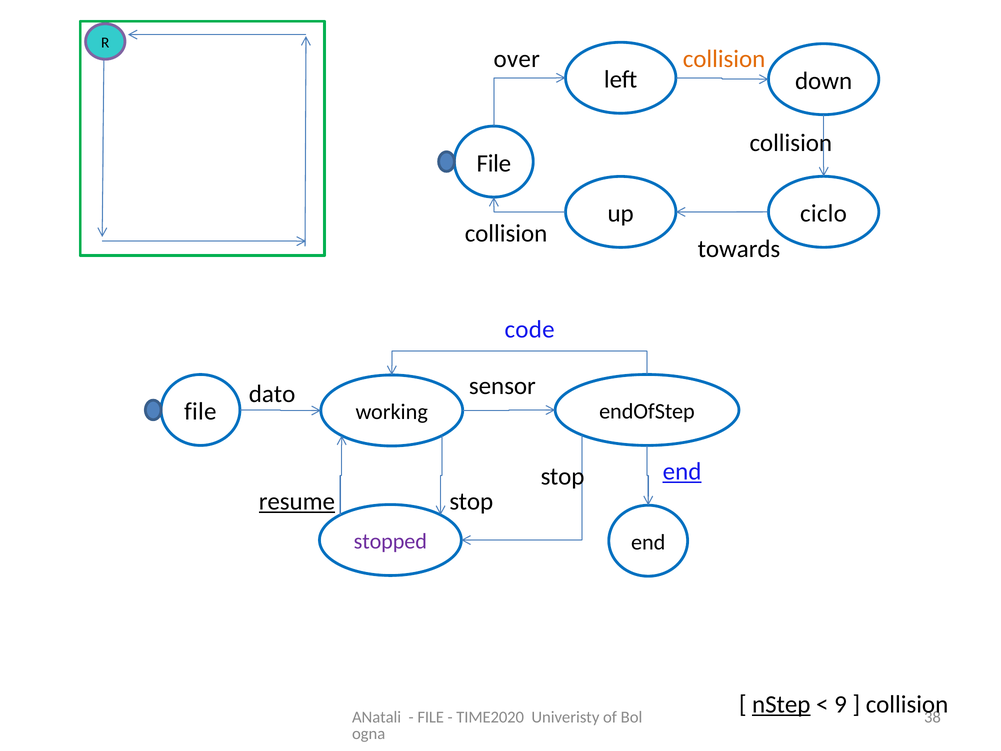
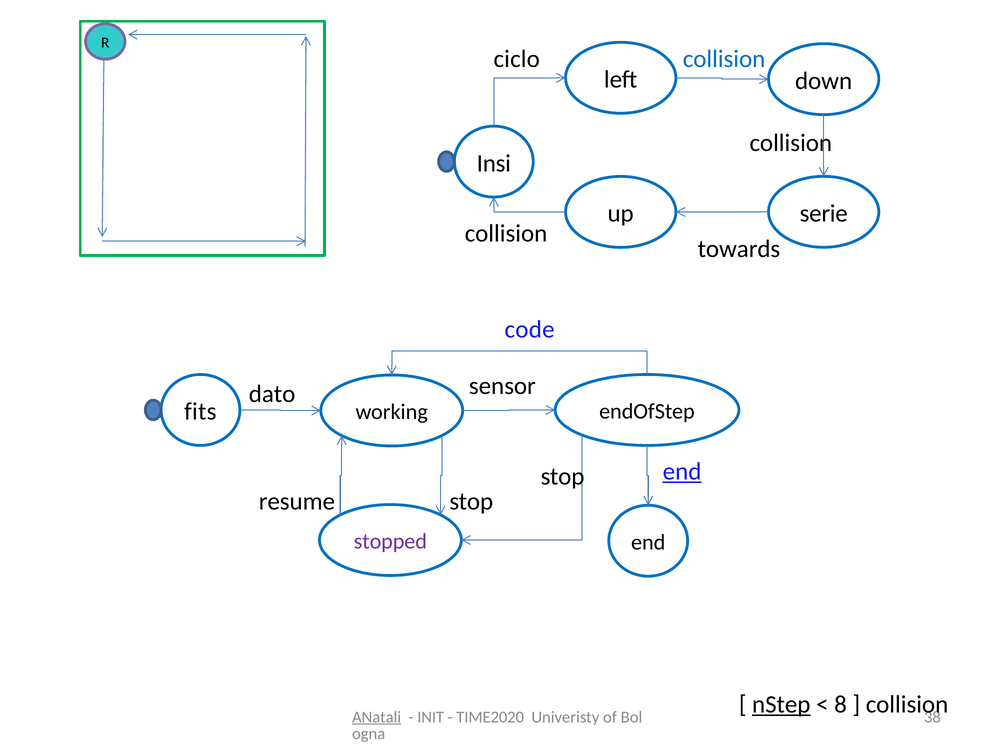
over: over -> ciclo (517, 59)
collision colour: orange -> blue (724, 59)
File: File -> Insi (494, 163)
ciclo: ciclo -> serie (824, 213)
file: file -> fits (200, 412)
resume underline: present -> none (297, 501)
9: 9 -> 8 (841, 704)
ANatali underline: none -> present (377, 717)
FILE: FILE -> INIT (431, 717)
